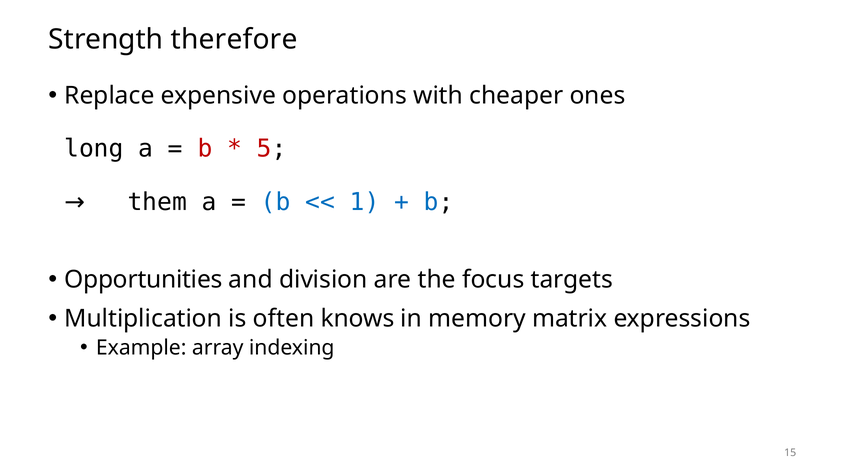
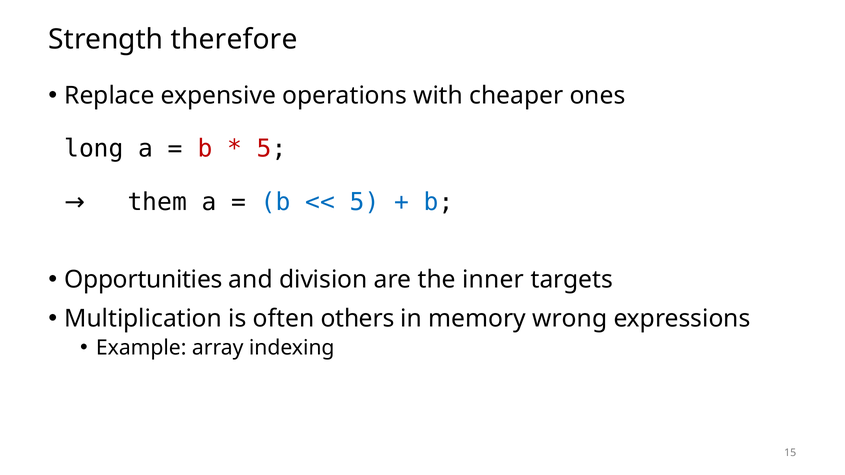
1: 1 -> 5 (365, 202)
focus: focus -> inner (493, 280)
knows: knows -> others (358, 319)
matrix: matrix -> wrong (570, 319)
